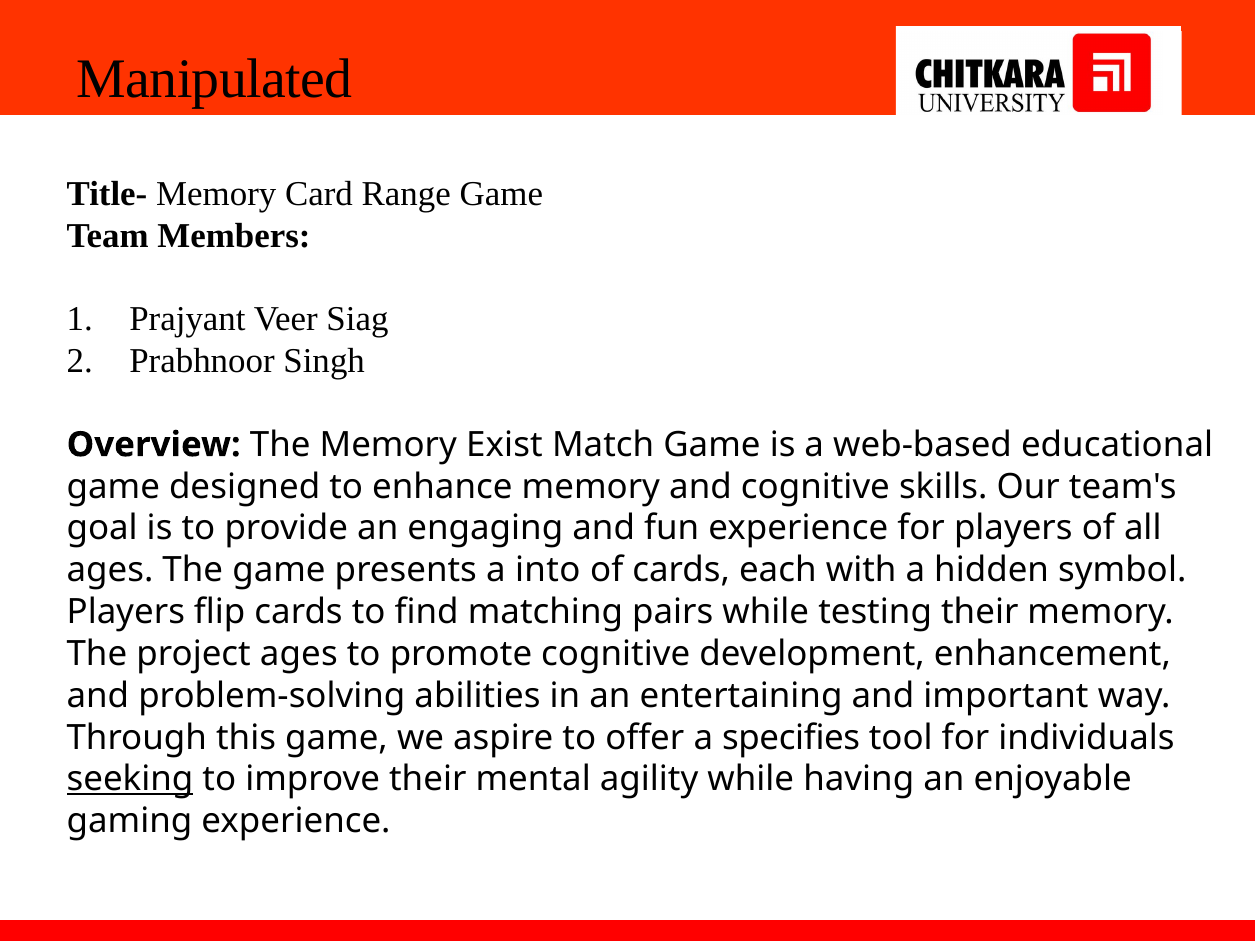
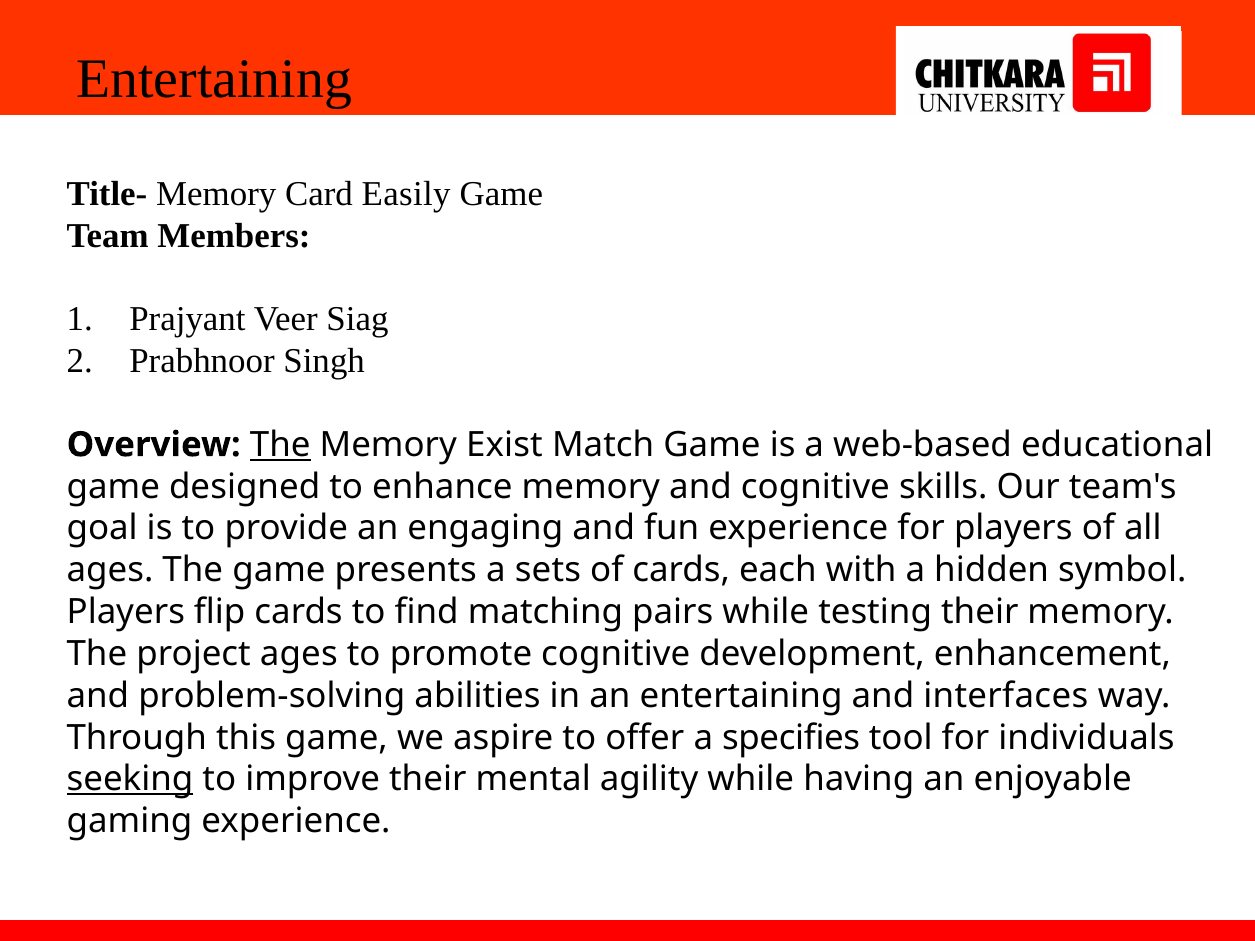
Manipulated: Manipulated -> Entertaining (214, 79)
Range: Range -> Easily (406, 194)
The underline: none -> present (280, 445)
into: into -> sets (548, 570)
important: important -> interfaces (1006, 696)
